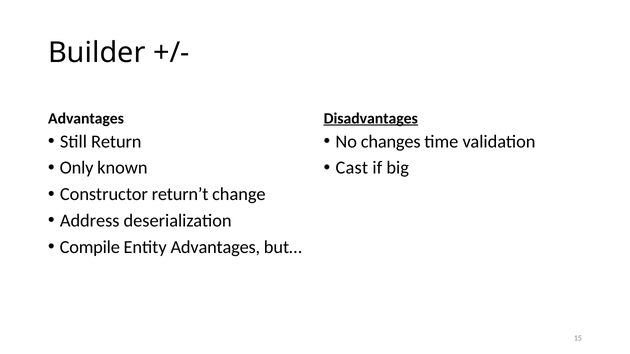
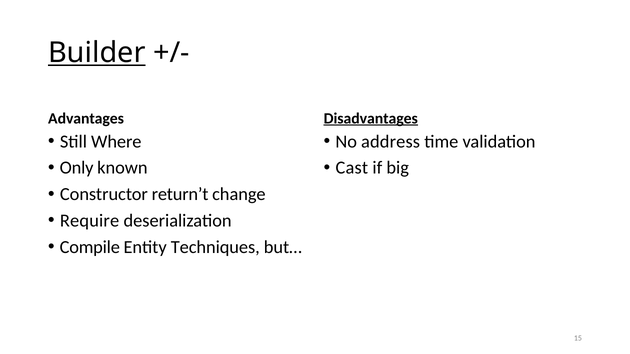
Builder underline: none -> present (97, 53)
Return: Return -> Where (116, 142)
changes: changes -> address (391, 142)
Address: Address -> Require (90, 221)
Entity Advantages: Advantages -> Techniques (215, 247)
